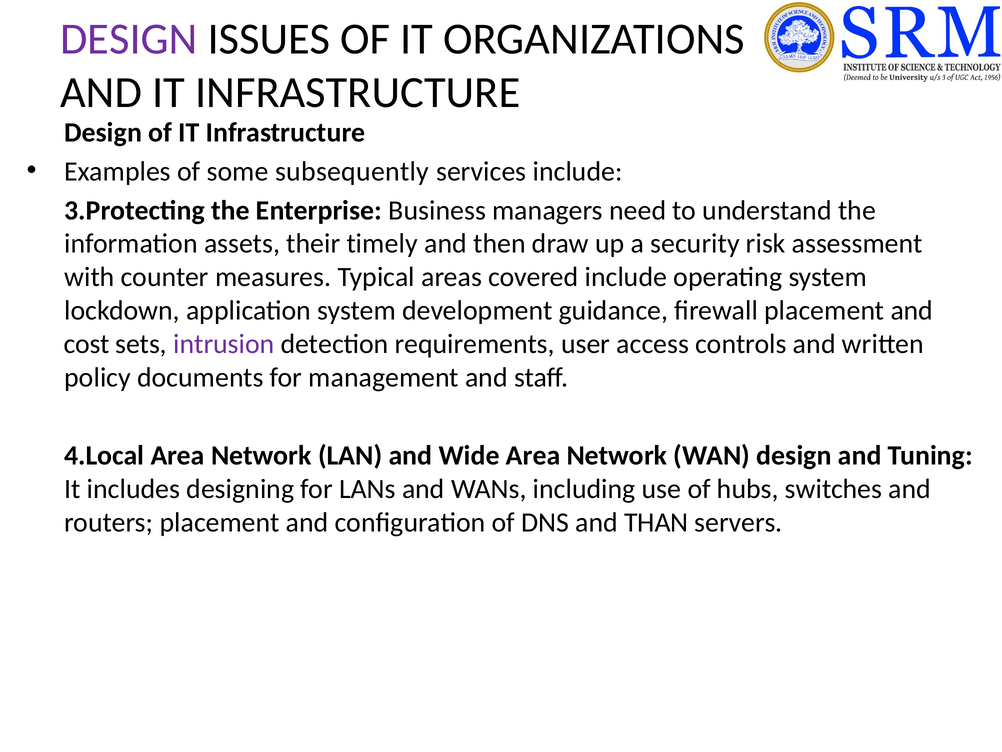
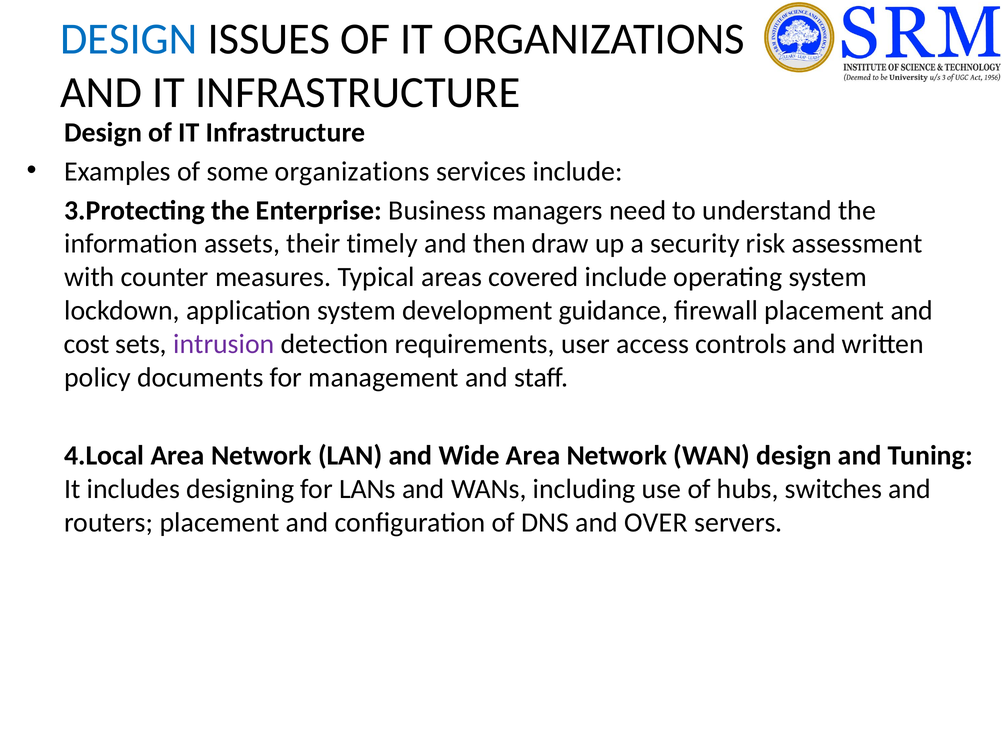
DESIGN colour: purple -> blue (129, 39)
some subsequently: subsequently -> organizations (352, 171)
THAN: THAN -> OVER (656, 522)
